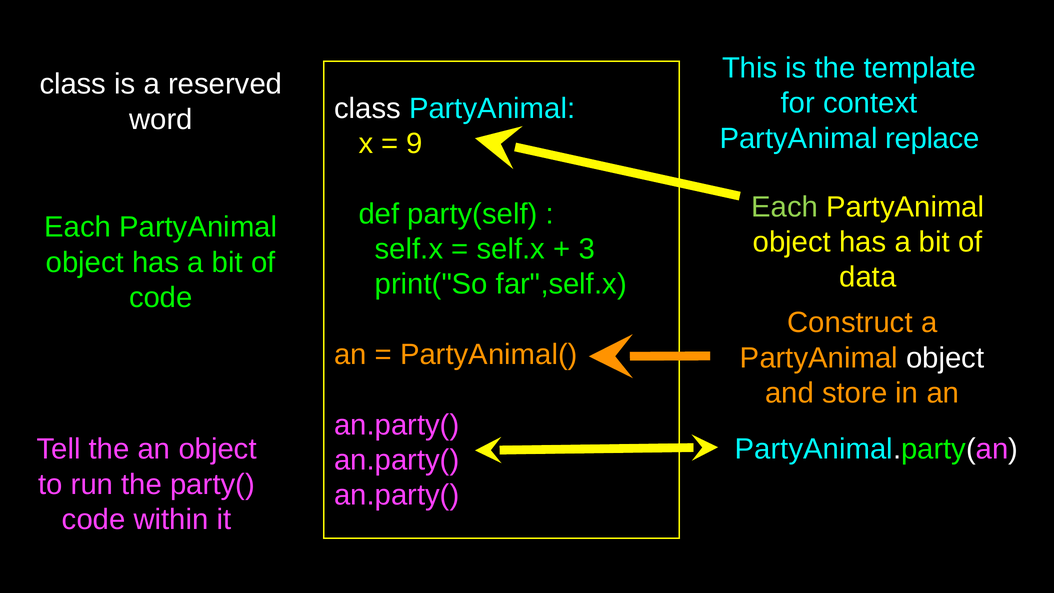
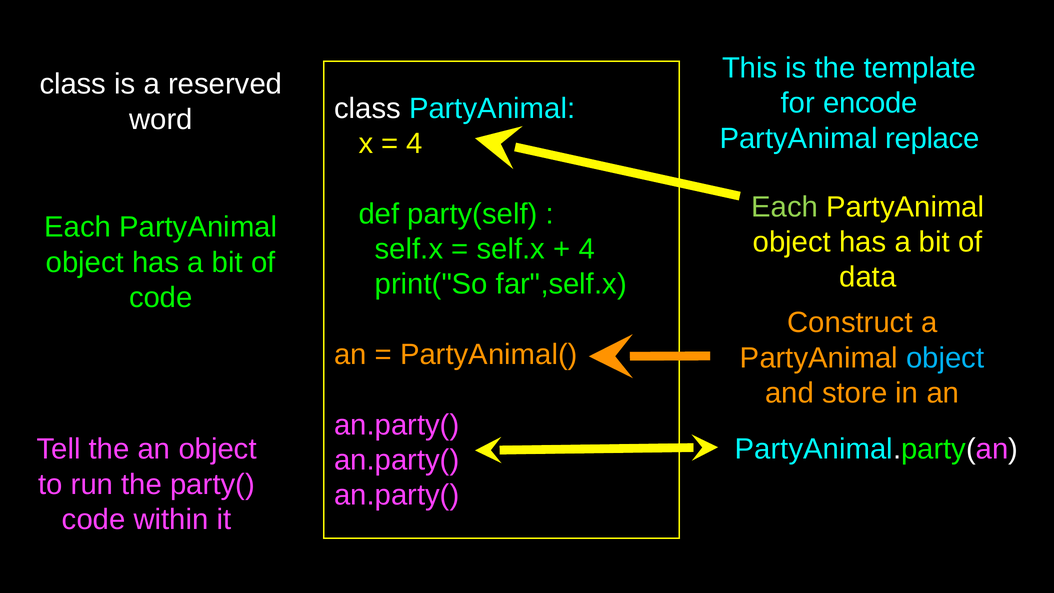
context: context -> encode (870, 103)
9: 9 -> 4 (415, 144)
3: 3 -> 4 (587, 249)
object colour: white -> light blue (945, 358)
